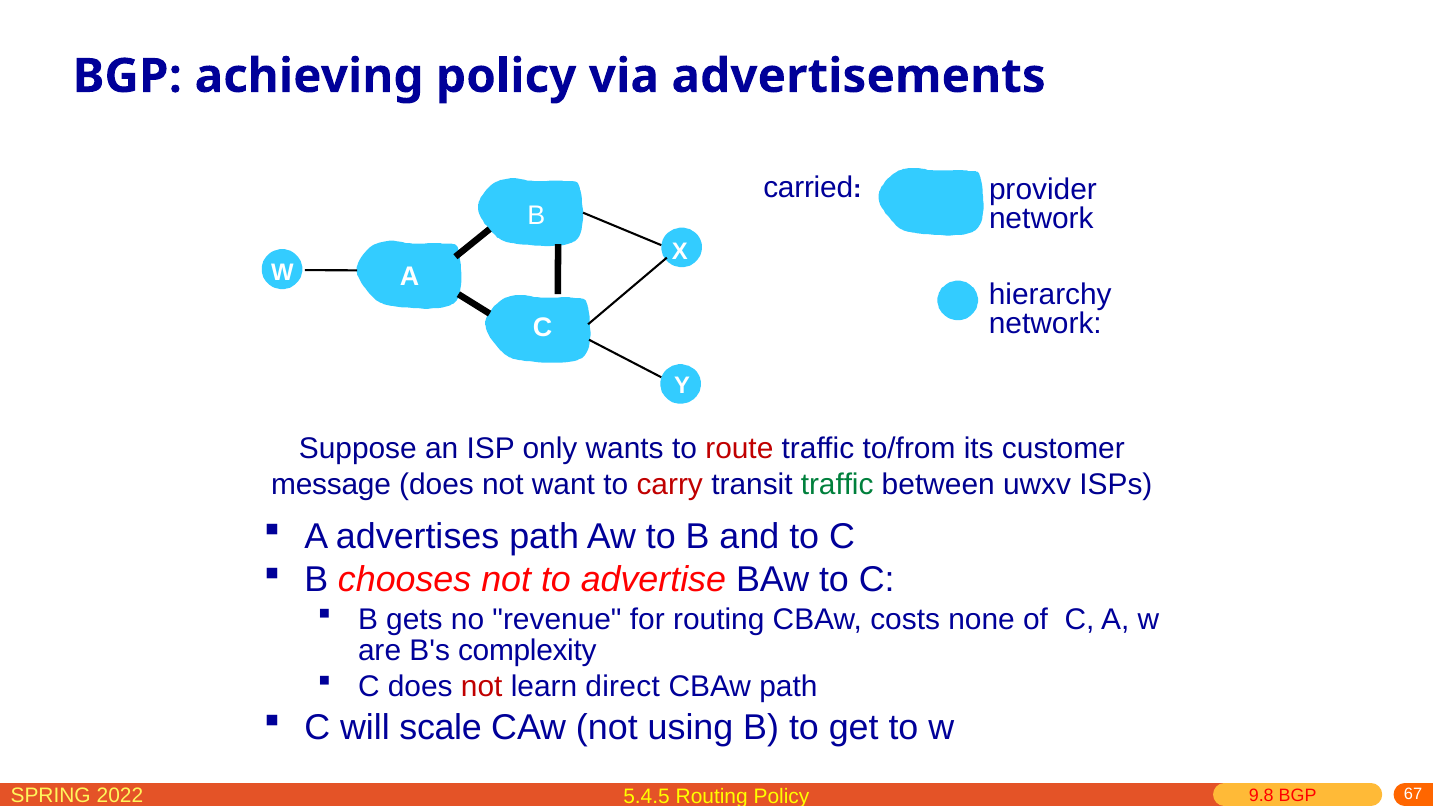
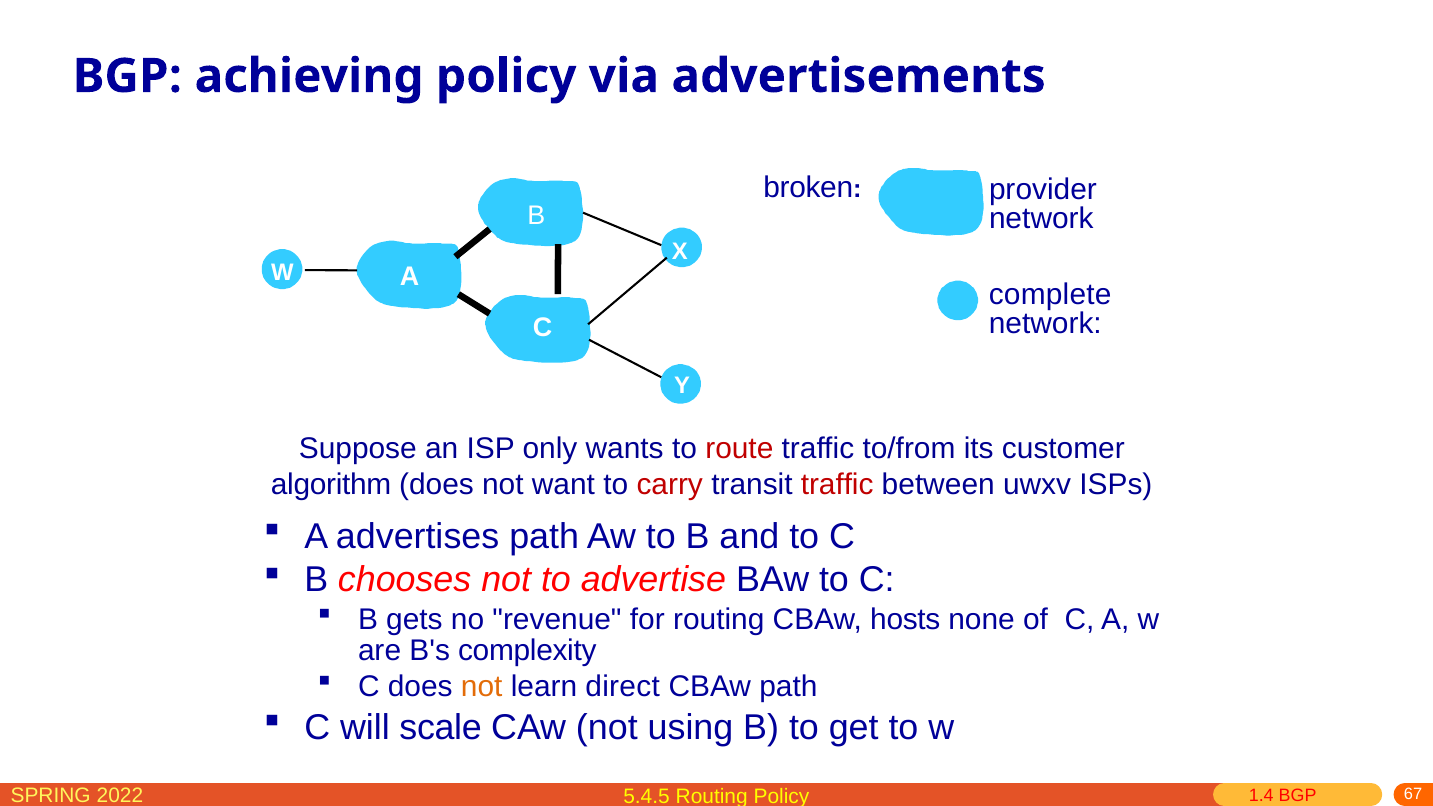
carried: carried -> broken (808, 187)
hierarchy: hierarchy -> complete (1050, 295)
message: message -> algorithm (331, 485)
traffic colour: green -> red (837, 485)
costs: costs -> hosts (905, 620)
not colour: red -> orange (482, 687)
9.8: 9.8 -> 1.4 (1261, 796)
